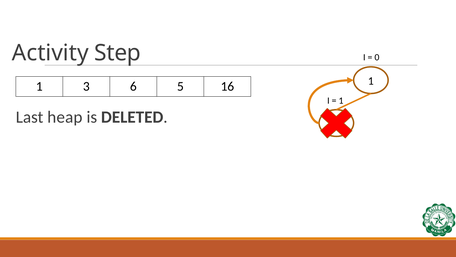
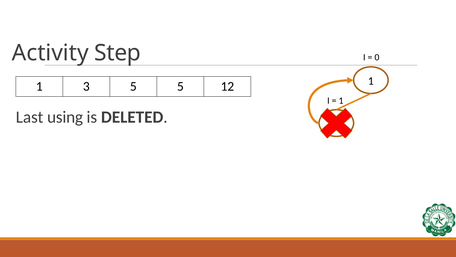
3 6: 6 -> 5 (133, 86)
16: 16 -> 12 (227, 86)
heap: heap -> using (65, 117)
